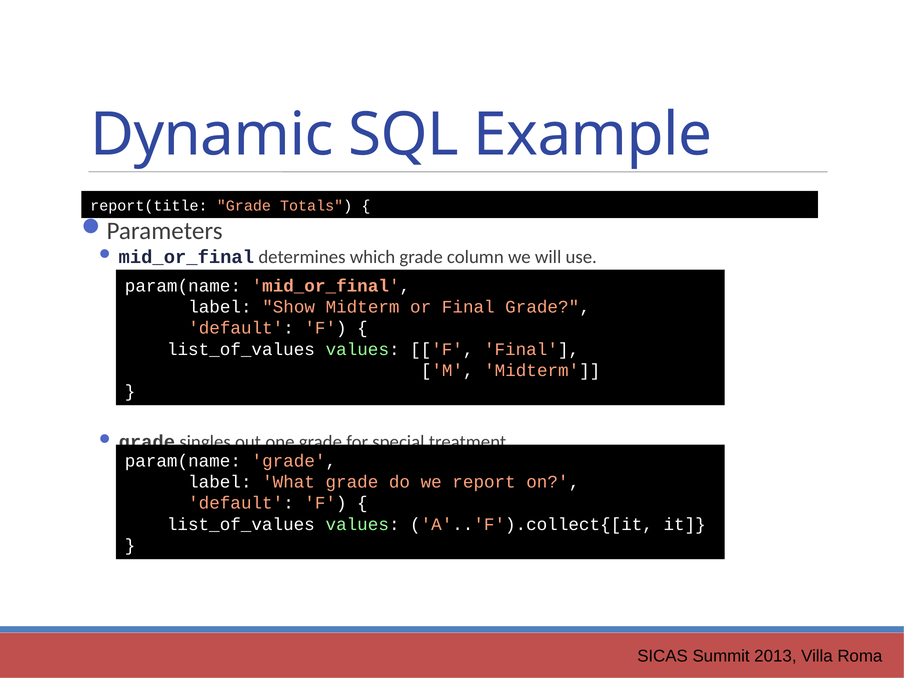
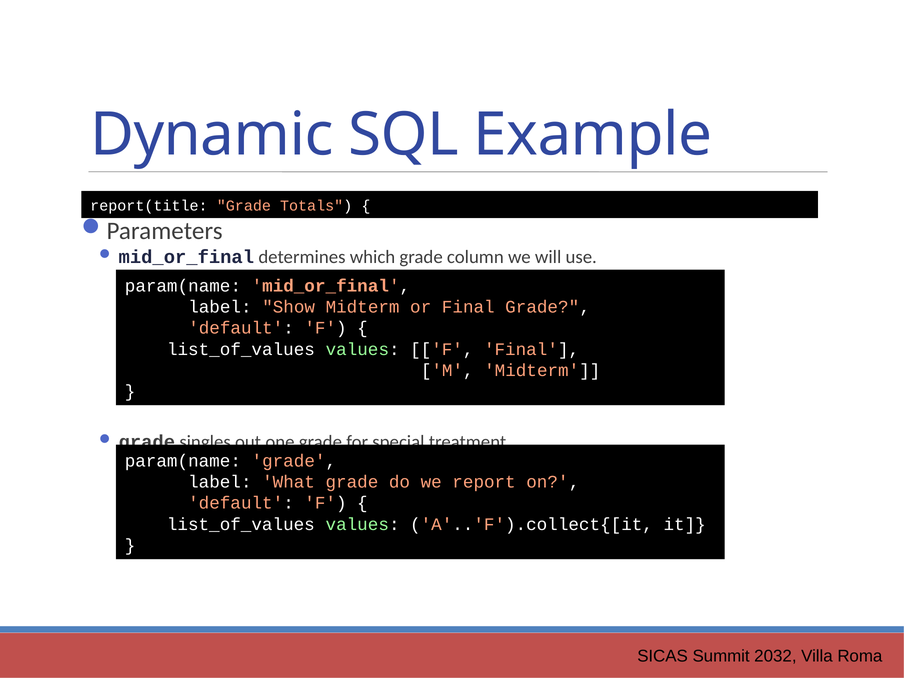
2013: 2013 -> 2032 (775, 656)
